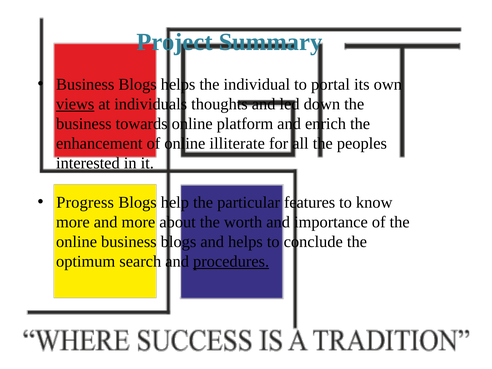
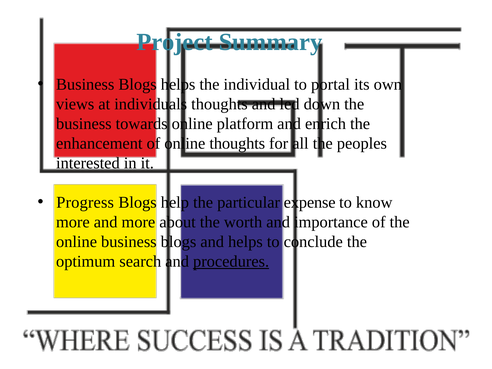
views underline: present -> none (75, 104)
online illiterate: illiterate -> thoughts (237, 143)
features: features -> expense (310, 202)
